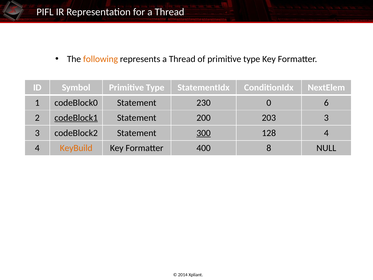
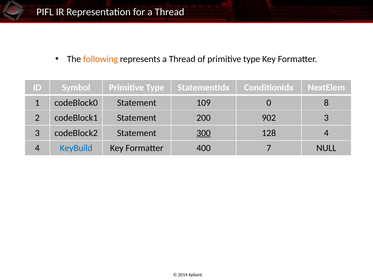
230: 230 -> 109 (204, 103)
6: 6 -> 8 (326, 103)
codeBlock1 underline: present -> none (76, 118)
203: 203 -> 902 (269, 118)
KeyBuild colour: orange -> blue (76, 148)
8: 8 -> 7 (269, 148)
